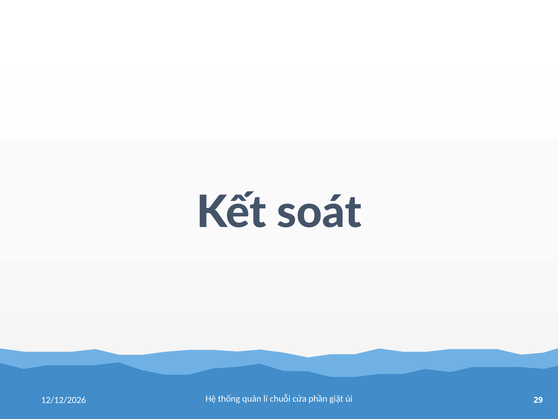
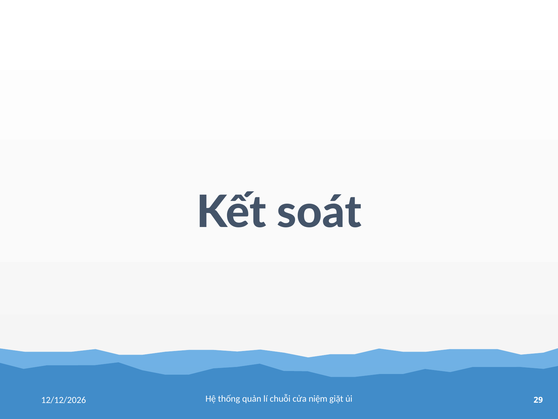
phần: phần -> niệm (318, 398)
